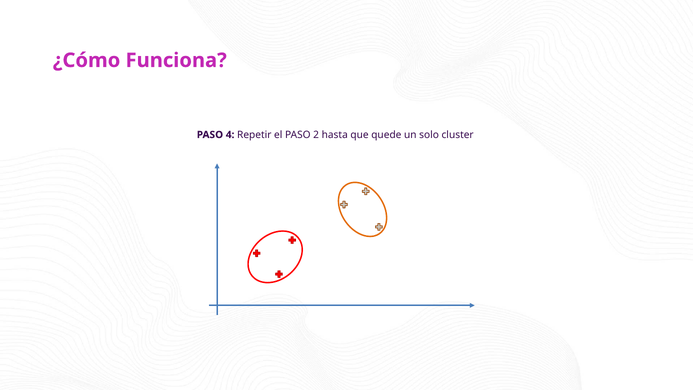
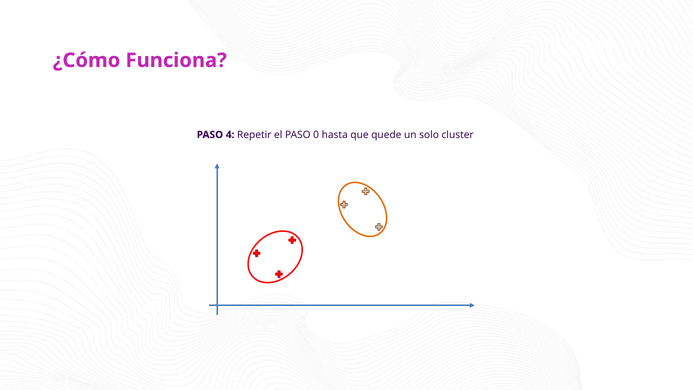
2: 2 -> 0 (316, 135)
